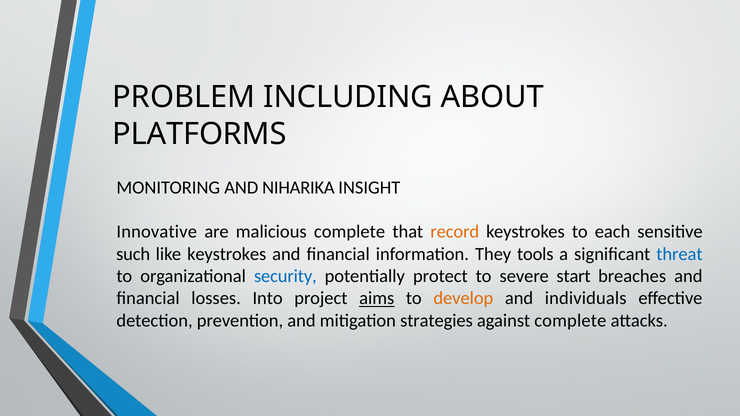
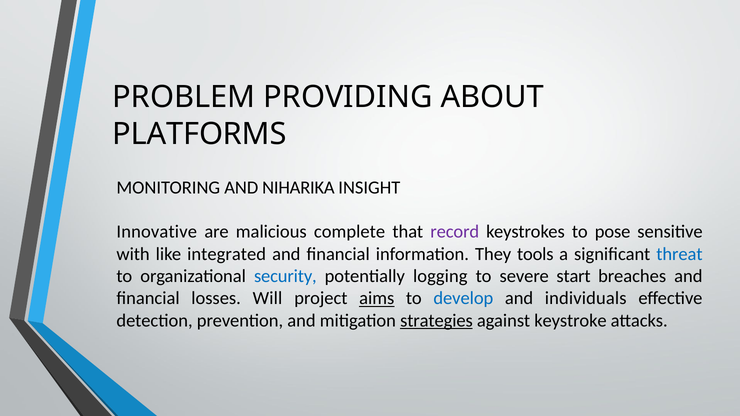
INCLUDING: INCLUDING -> PROVIDING (348, 97)
record colour: orange -> purple (455, 232)
each: each -> pose (613, 232)
such: such -> with (133, 254)
like keystrokes: keystrokes -> integrated (227, 254)
protect: protect -> logging (440, 276)
Into: Into -> Will (267, 299)
develop colour: orange -> blue (463, 299)
strategies underline: none -> present (436, 321)
against complete: complete -> keystroke (570, 321)
